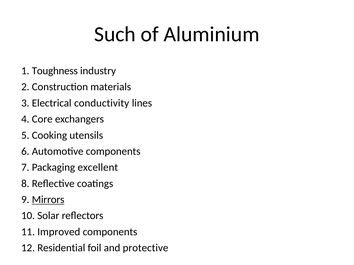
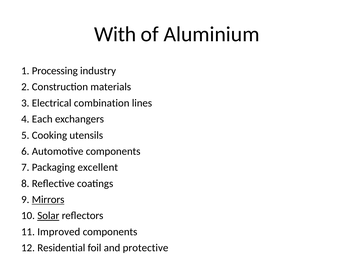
Such: Such -> With (115, 34)
Toughness: Toughness -> Processing (55, 71)
conductivity: conductivity -> combination (102, 103)
Core: Core -> Each (42, 119)
Solar underline: none -> present (48, 216)
